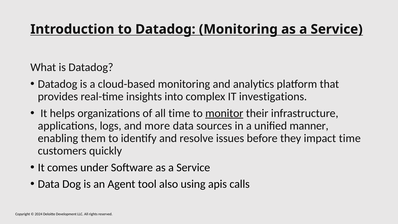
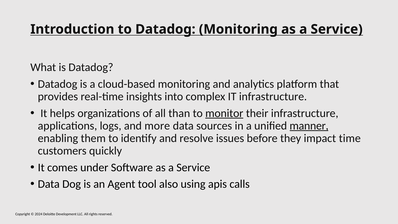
IT investigations: investigations -> infrastructure (273, 96)
all time: time -> than (179, 113)
manner underline: none -> present (309, 126)
